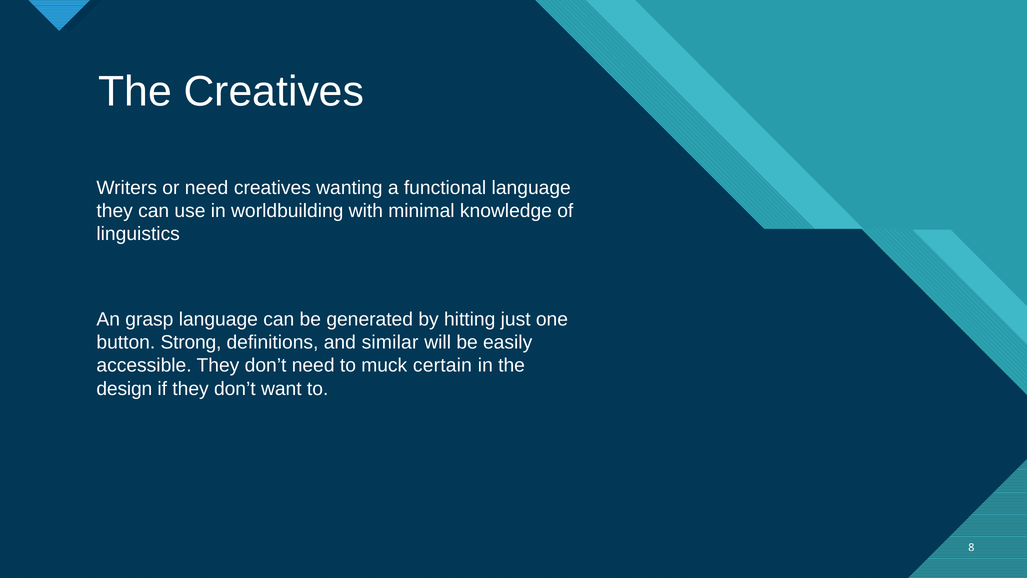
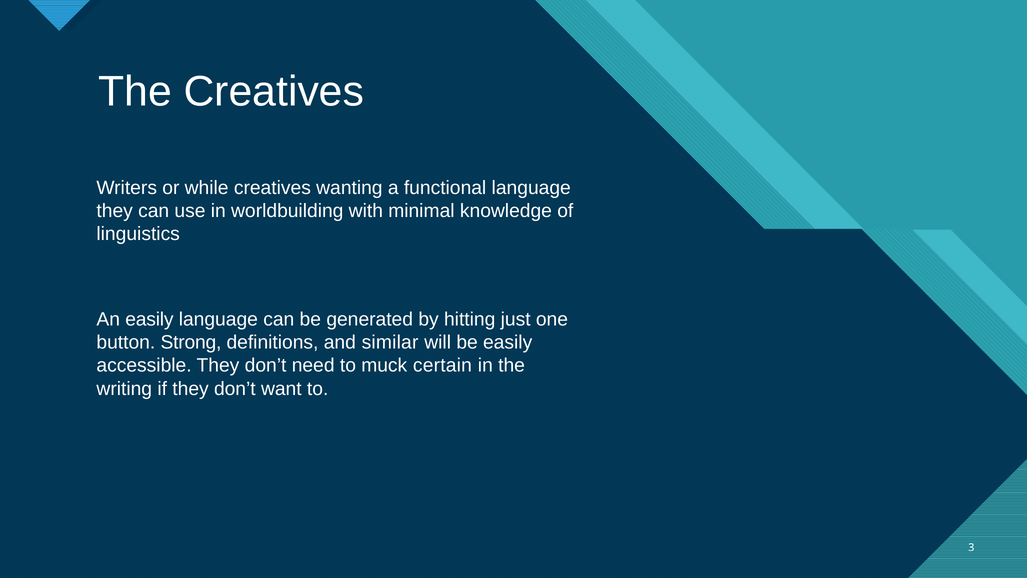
or need: need -> while (207, 188)
An grasp: grasp -> easily (149, 319)
design: design -> writing (124, 389)
8: 8 -> 3 (971, 547)
